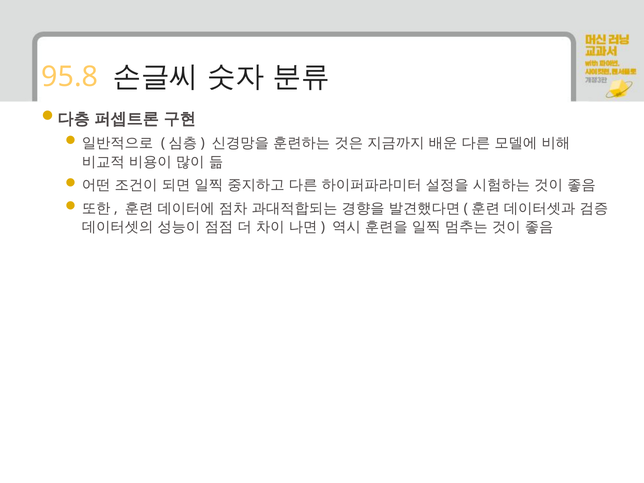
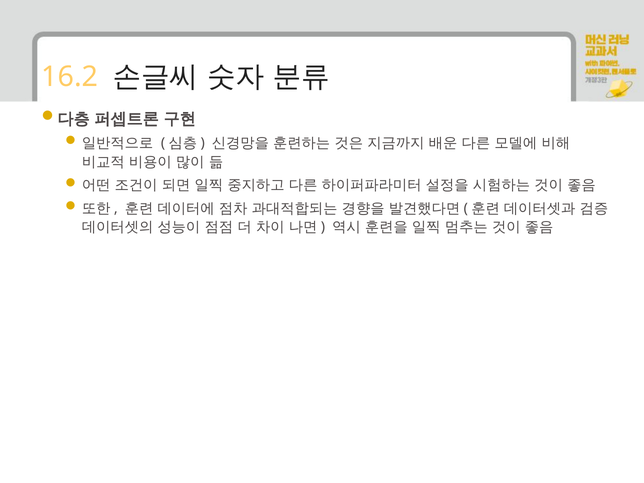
95.8: 95.8 -> 16.2 (70, 77)
